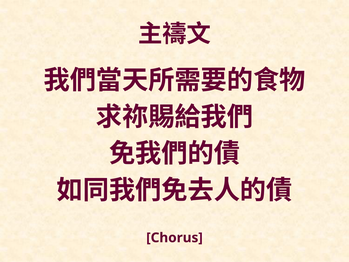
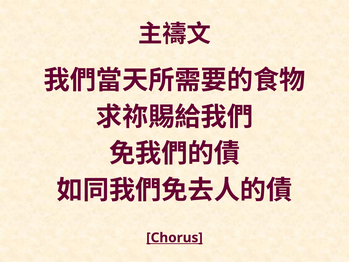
Chorus underline: none -> present (175, 238)
